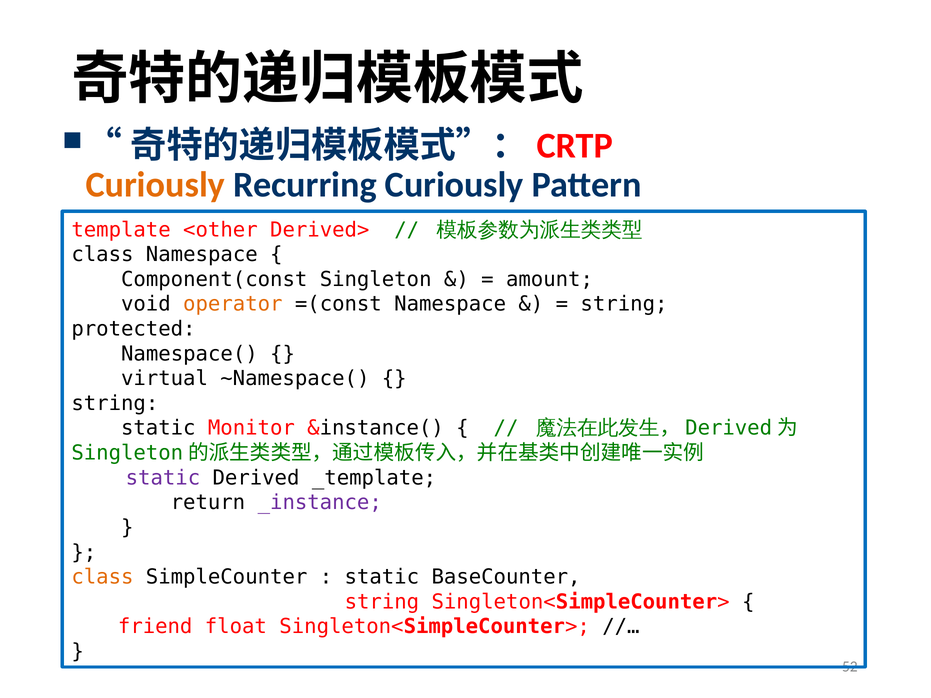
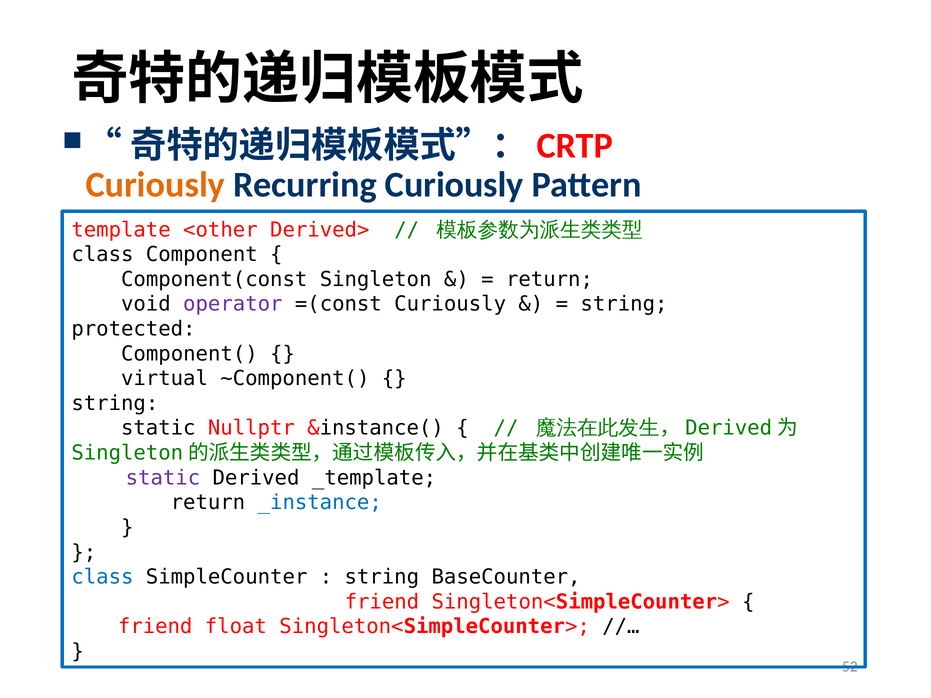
class Namespace: Namespace -> Component (202, 255)
amount: amount -> return (549, 279)
operator colour: orange -> purple (233, 304)
=(const Namespace: Namespace -> Curiously (450, 304)
Namespace(: Namespace( -> Component( (189, 354)
~Namespace(: ~Namespace( -> ~Component( (295, 379)
Monitor: Monitor -> Nullptr (251, 428)
_instance colour: purple -> blue (320, 503)
class colour: orange -> blue (102, 577)
static: static -> string (382, 577)
string: string -> friend (382, 602)
